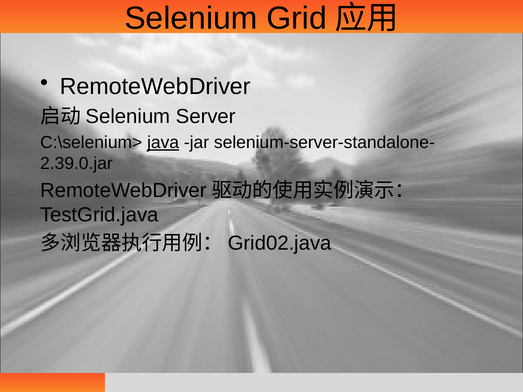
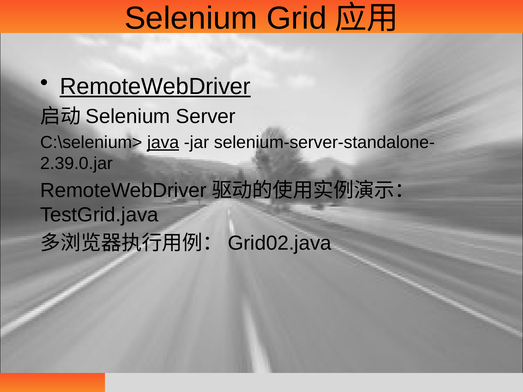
RemoteWebDriver underline: none -> present (155, 87)
